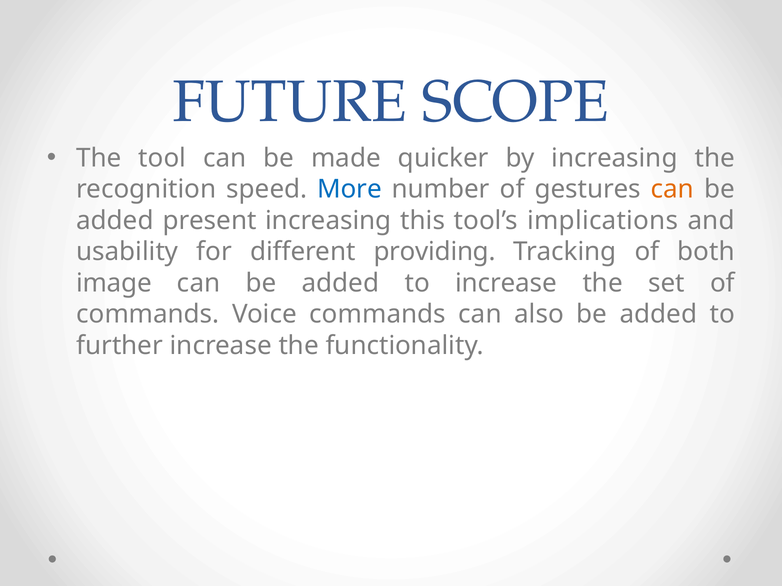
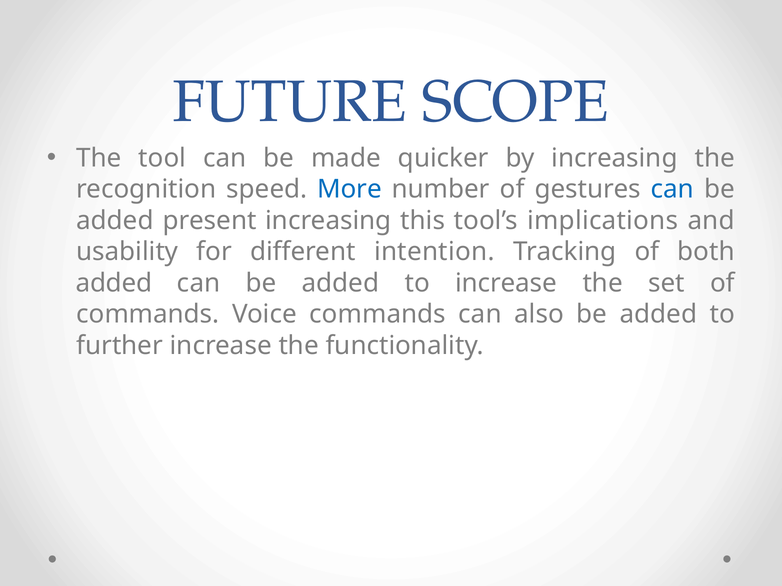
can colour: orange -> blue (672, 190)
providing: providing -> intention (434, 252)
image: image -> added (114, 283)
